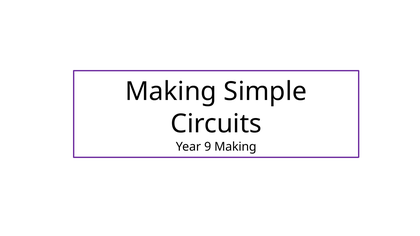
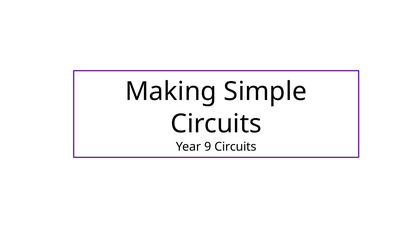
9 Making: Making -> Circuits (235, 147)
